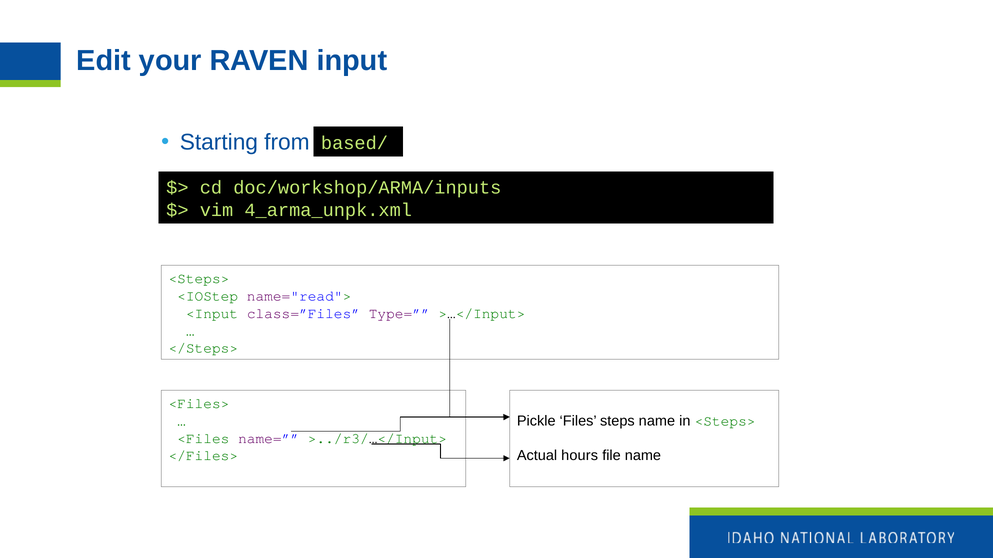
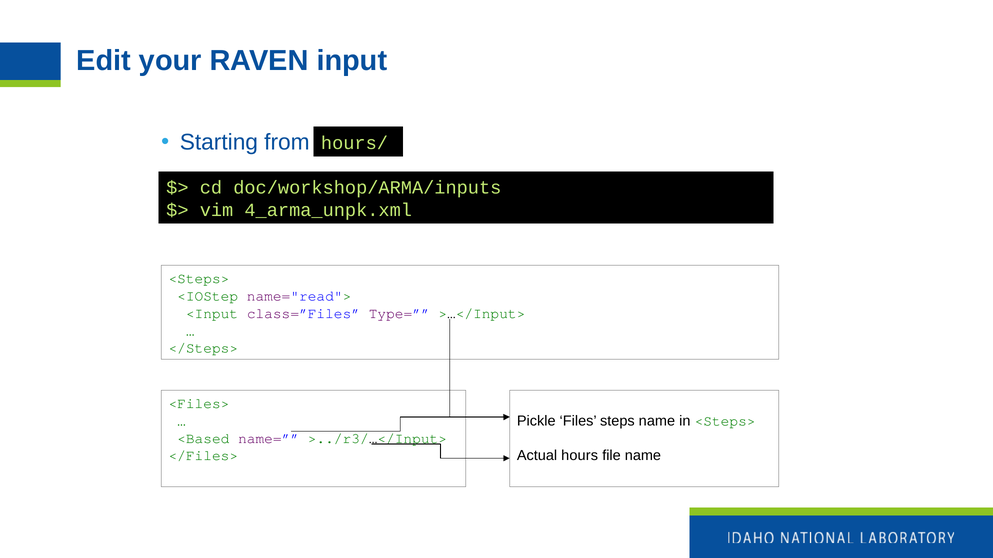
based/: based/ -> hours/ (354, 143)
<Files: <Files -> <Based (203, 439)
